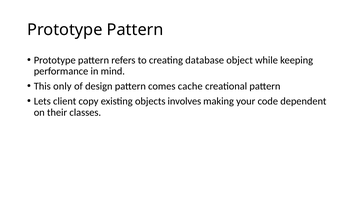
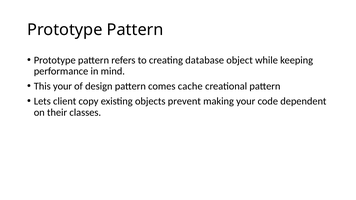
This only: only -> your (63, 86)
involves: involves -> prevent (184, 101)
